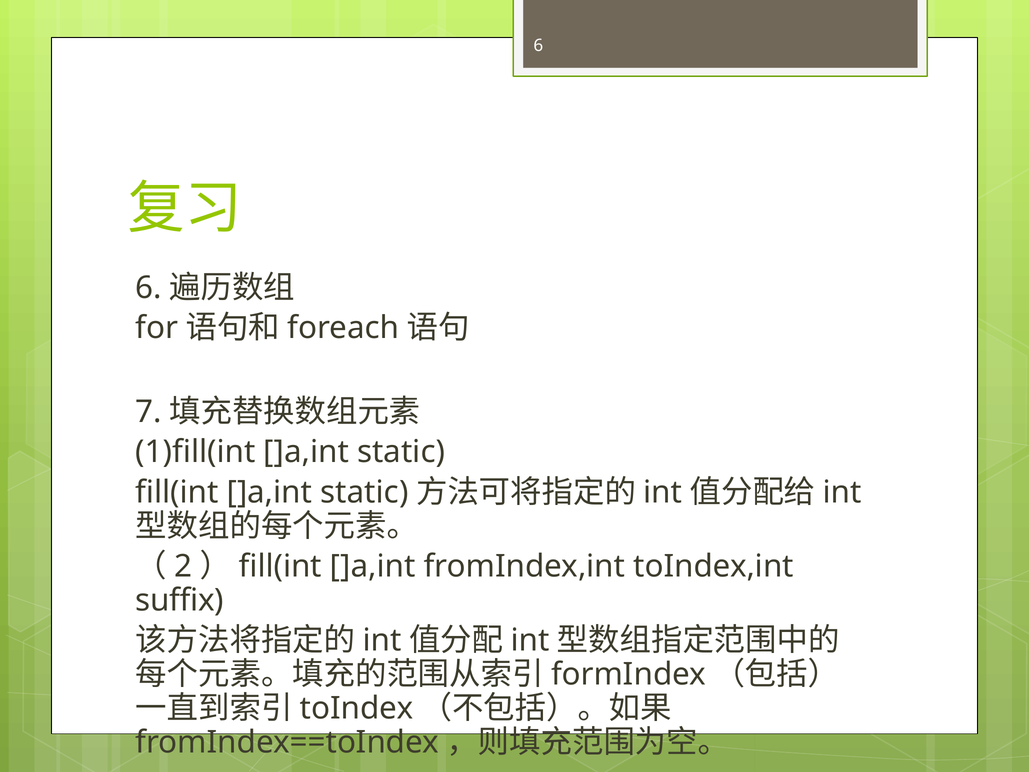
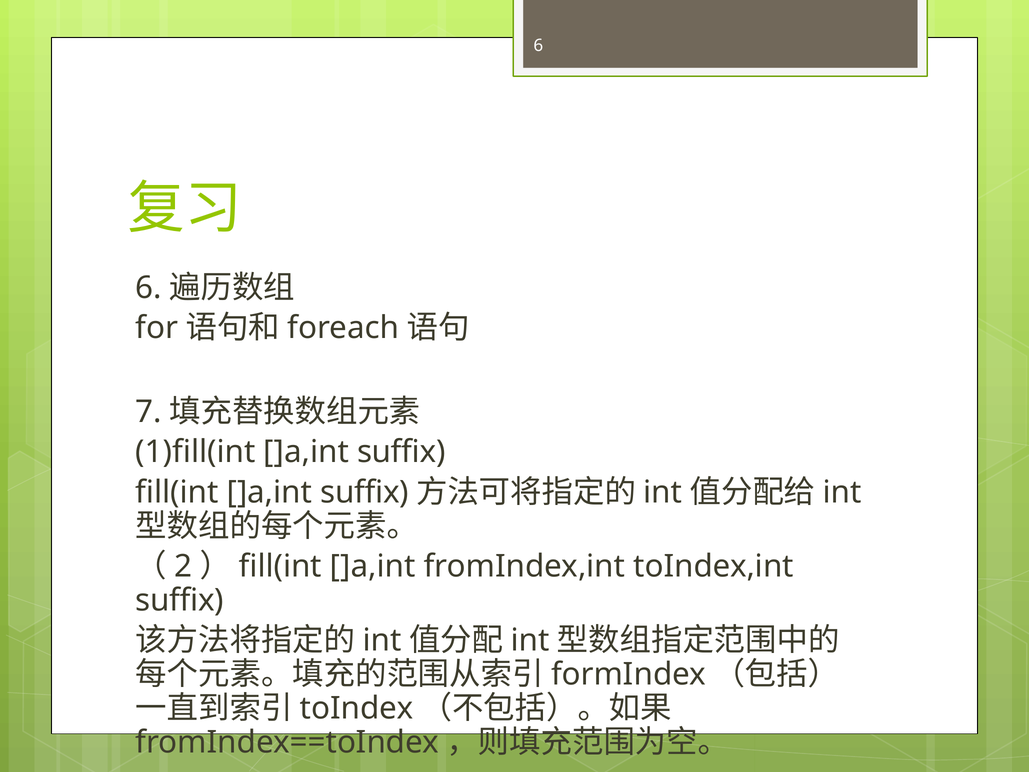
1)fill(int ]a,int static: static -> suffix (401, 452)
fill(int ]a,int static: static -> suffix (365, 492)
